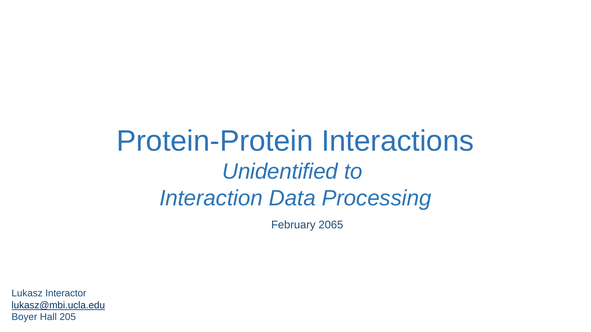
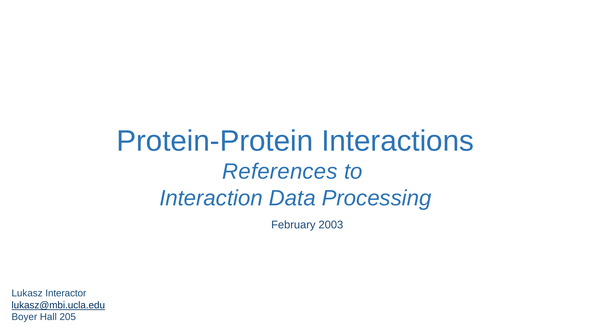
Unidentified: Unidentified -> References (280, 172)
2065: 2065 -> 2003 (331, 225)
